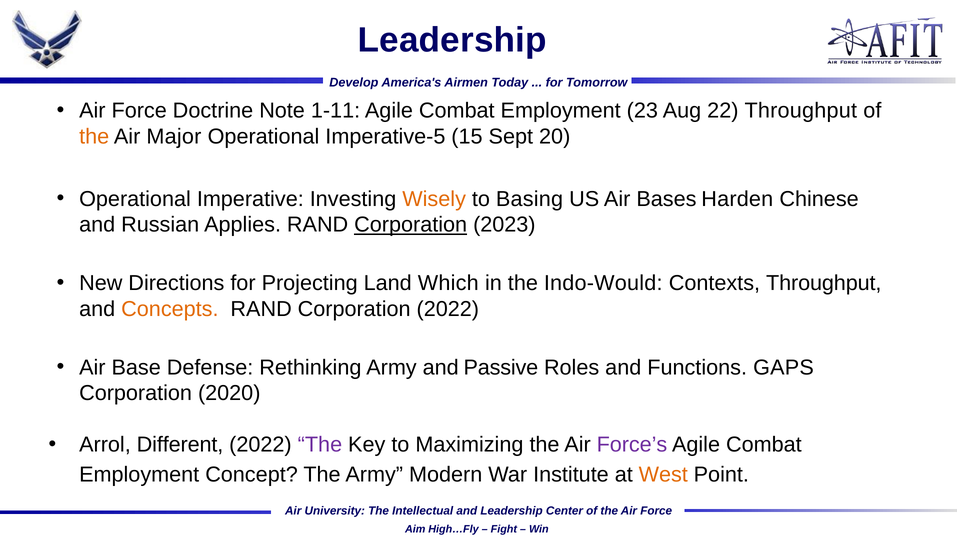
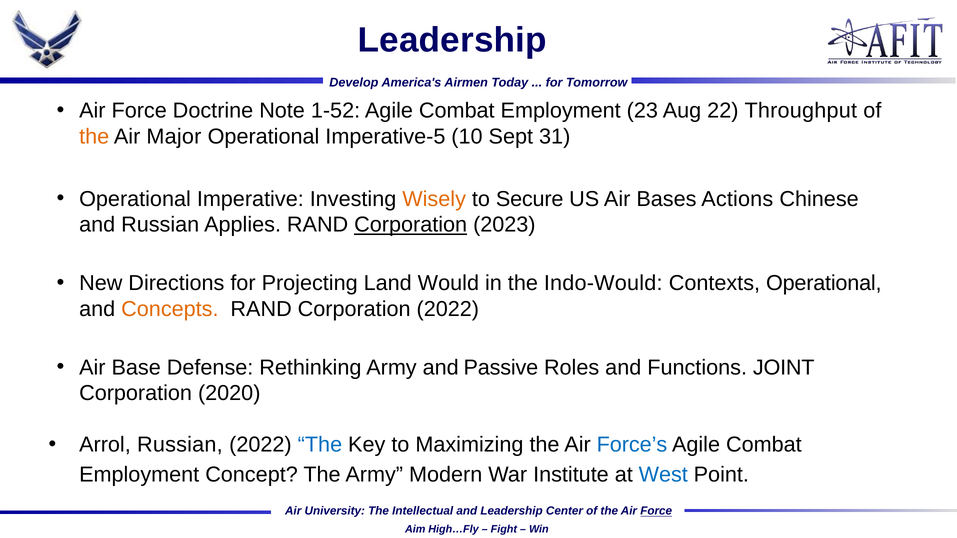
1-11: 1-11 -> 1-52 (336, 111)
15: 15 -> 10 (467, 137)
20: 20 -> 31 (555, 137)
Basing: Basing -> Secure (530, 199)
Harden: Harden -> Actions (737, 199)
Which: Which -> Would (448, 283)
Contexts Throughput: Throughput -> Operational (824, 283)
GAPS: GAPS -> JOINT (784, 368)
Arrol Different: Different -> Russian (180, 445)
The colour: purple -> blue (320, 445)
Force’s colour: purple -> blue (632, 445)
West colour: orange -> blue (663, 475)
Force underline: none -> present (656, 511)
